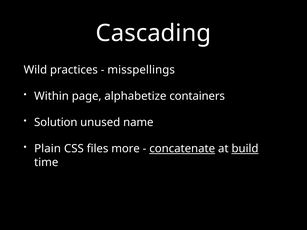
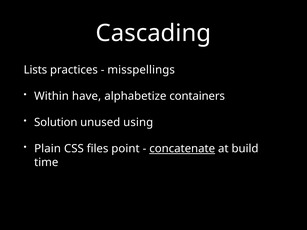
Wild: Wild -> Lists (35, 70)
page: page -> have (87, 96)
name: name -> using (138, 123)
more: more -> point (125, 149)
build underline: present -> none (245, 149)
